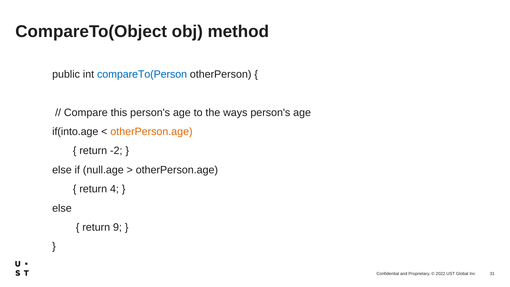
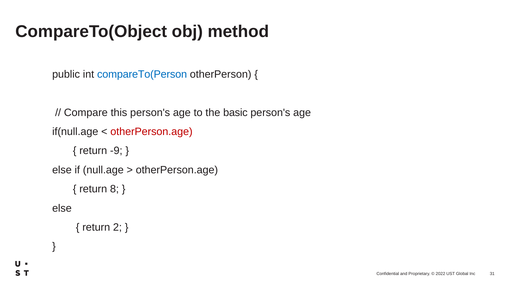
ways: ways -> basic (235, 112)
if(into.age: if(into.age -> if(null.age (75, 132)
otherPerson.age colour: orange -> red (151, 132)
-2: -2 -> -9 (116, 151)
4: 4 -> 8 (114, 189)
9: 9 -> 2 (117, 227)
